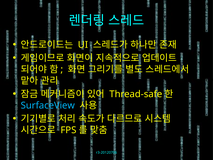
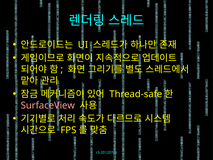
SurfaceView colour: light blue -> pink (48, 105)
